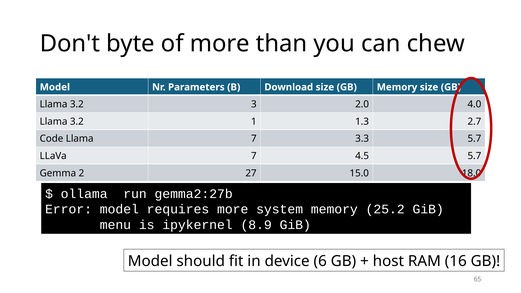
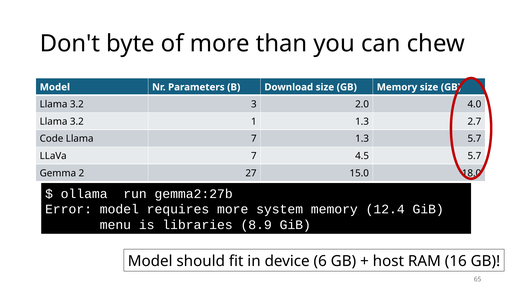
7 3.3: 3.3 -> 1.3 (362, 139)
25.2: 25.2 -> 12.4 (385, 209)
ipykernel: ipykernel -> libraries (198, 225)
